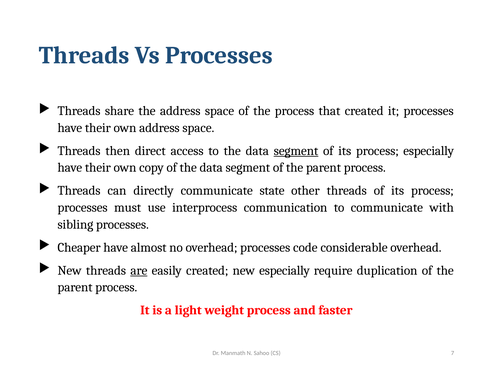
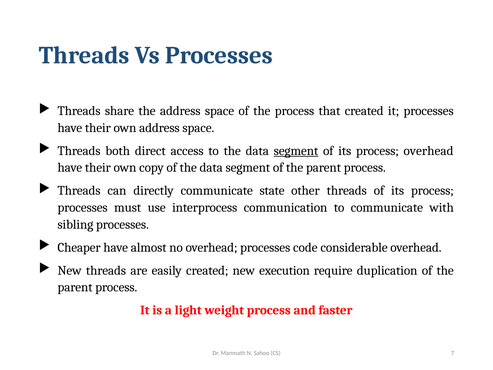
then: then -> both (118, 151)
process especially: especially -> overhead (428, 151)
are underline: present -> none (139, 270)
new especially: especially -> execution (285, 270)
